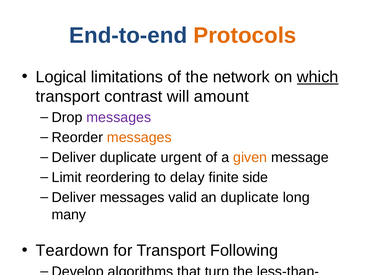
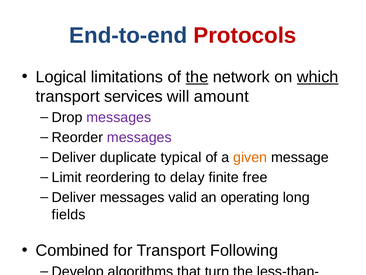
Protocols colour: orange -> red (245, 35)
the underline: none -> present (197, 77)
contrast: contrast -> services (133, 96)
messages colour: orange -> purple (139, 137)
urgent: urgent -> typical (181, 157)
side: side -> free (255, 177)
an duplicate: duplicate -> operating (250, 197)
many: many -> fields (69, 214)
Teardown: Teardown -> Combined (72, 250)
